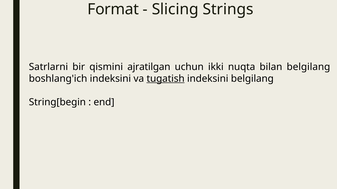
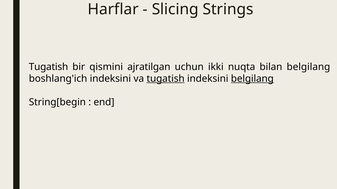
Format: Format -> Harflar (113, 9)
Satrlarni: Satrlarni -> Tugatish (48, 67)
belgilang underline: none -> present (252, 79)
